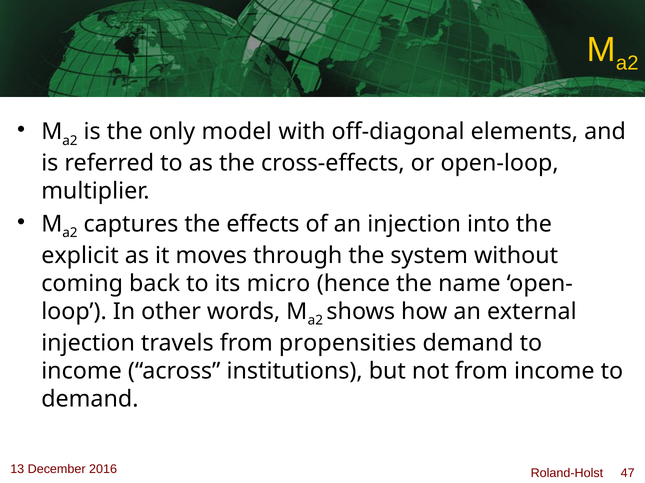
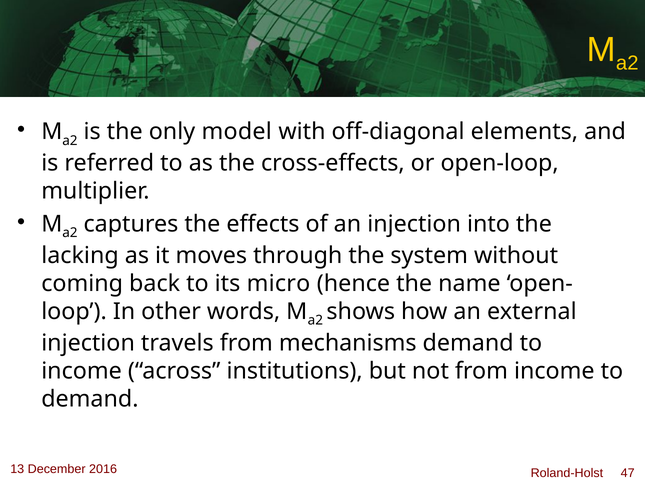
explicit: explicit -> lacking (80, 256)
propensities: propensities -> mechanisms (348, 344)
